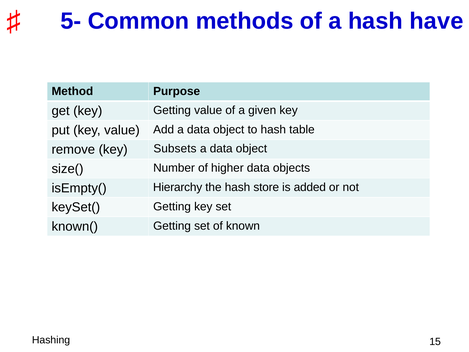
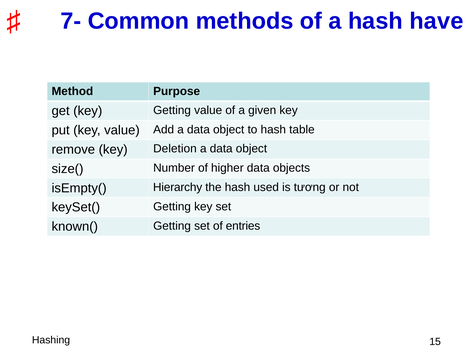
5-: 5- -> 7- (71, 21)
Subsets: Subsets -> Deletion (175, 149)
store: store -> used (266, 187)
added: added -> tương (310, 187)
known: known -> entries (243, 226)
